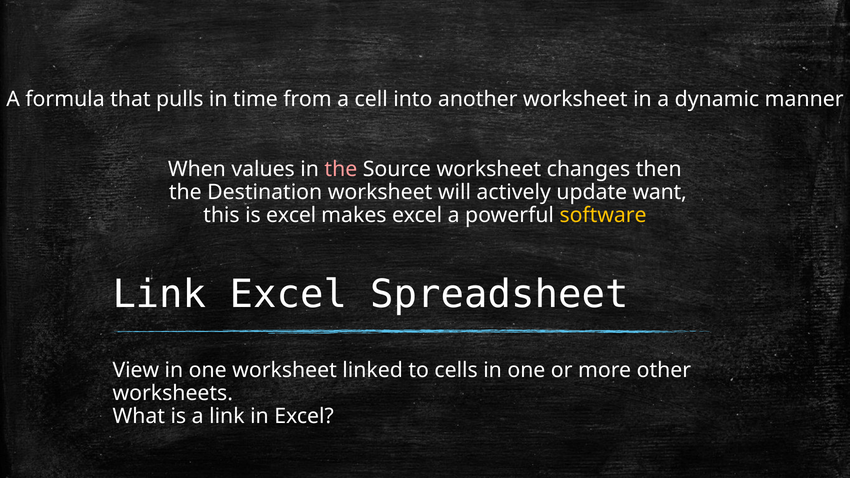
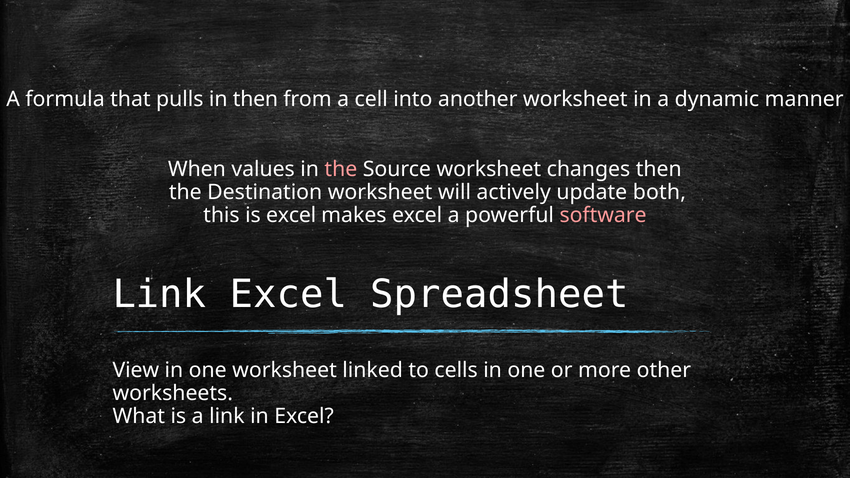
in time: time -> then (255, 99)
want: want -> both (659, 192)
software colour: yellow -> pink (603, 215)
